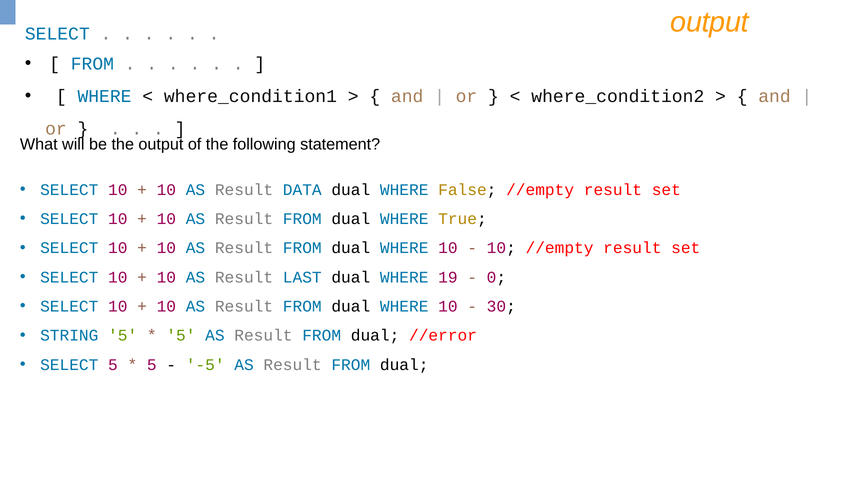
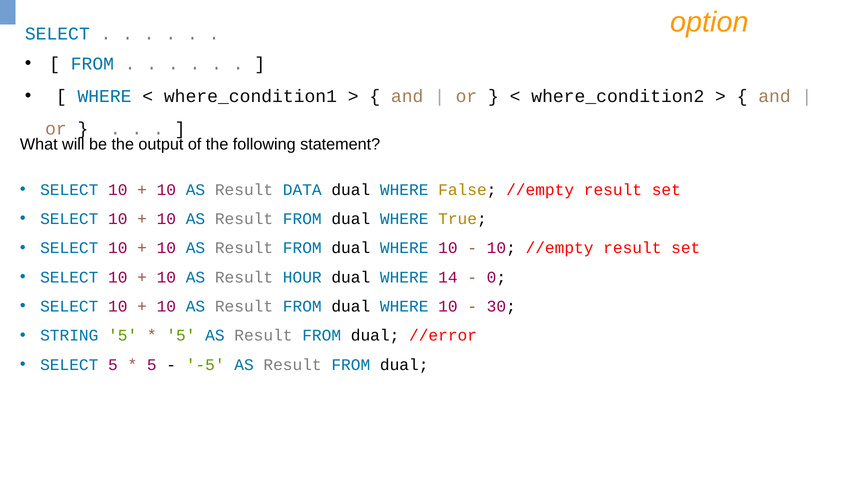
output: output -> option (709, 22)
LAST: LAST -> HOUR (302, 277)
19: 19 -> 14 (448, 277)
